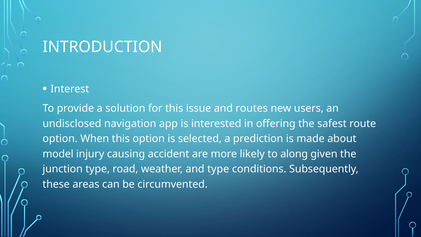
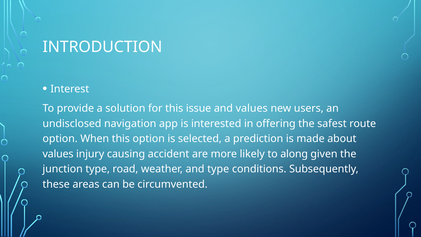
and routes: routes -> values (252, 108)
model: model -> values (58, 154)
